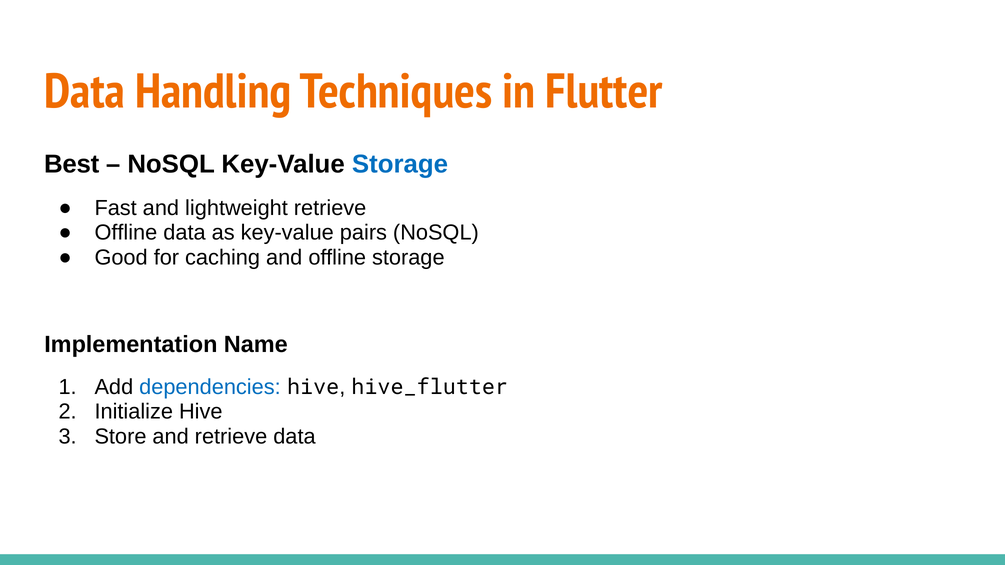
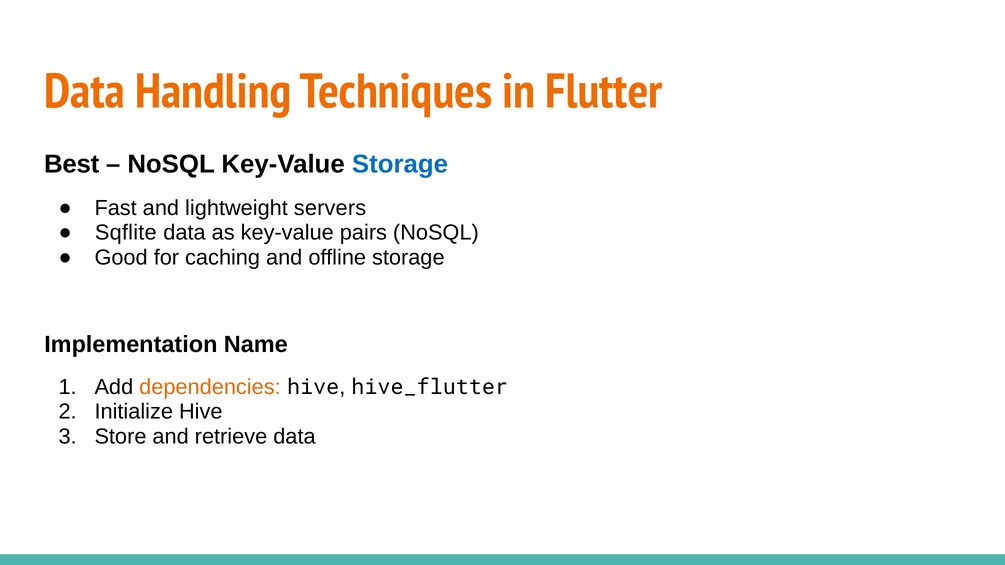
lightweight retrieve: retrieve -> servers (330, 208)
Offline: Offline -> Sqflite (126, 233)
dependencies colour: blue -> orange (210, 387)
